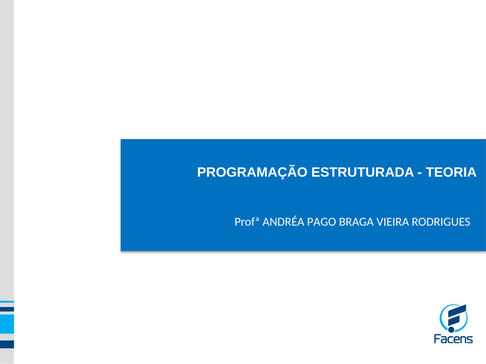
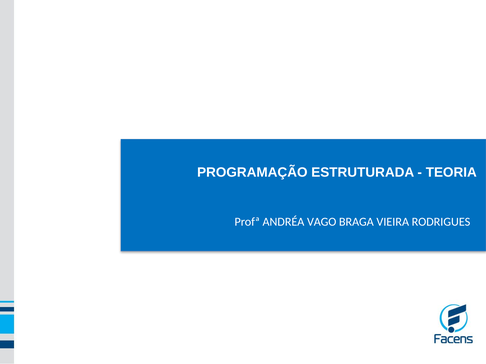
PAGO: PAGO -> VAGO (322, 222)
